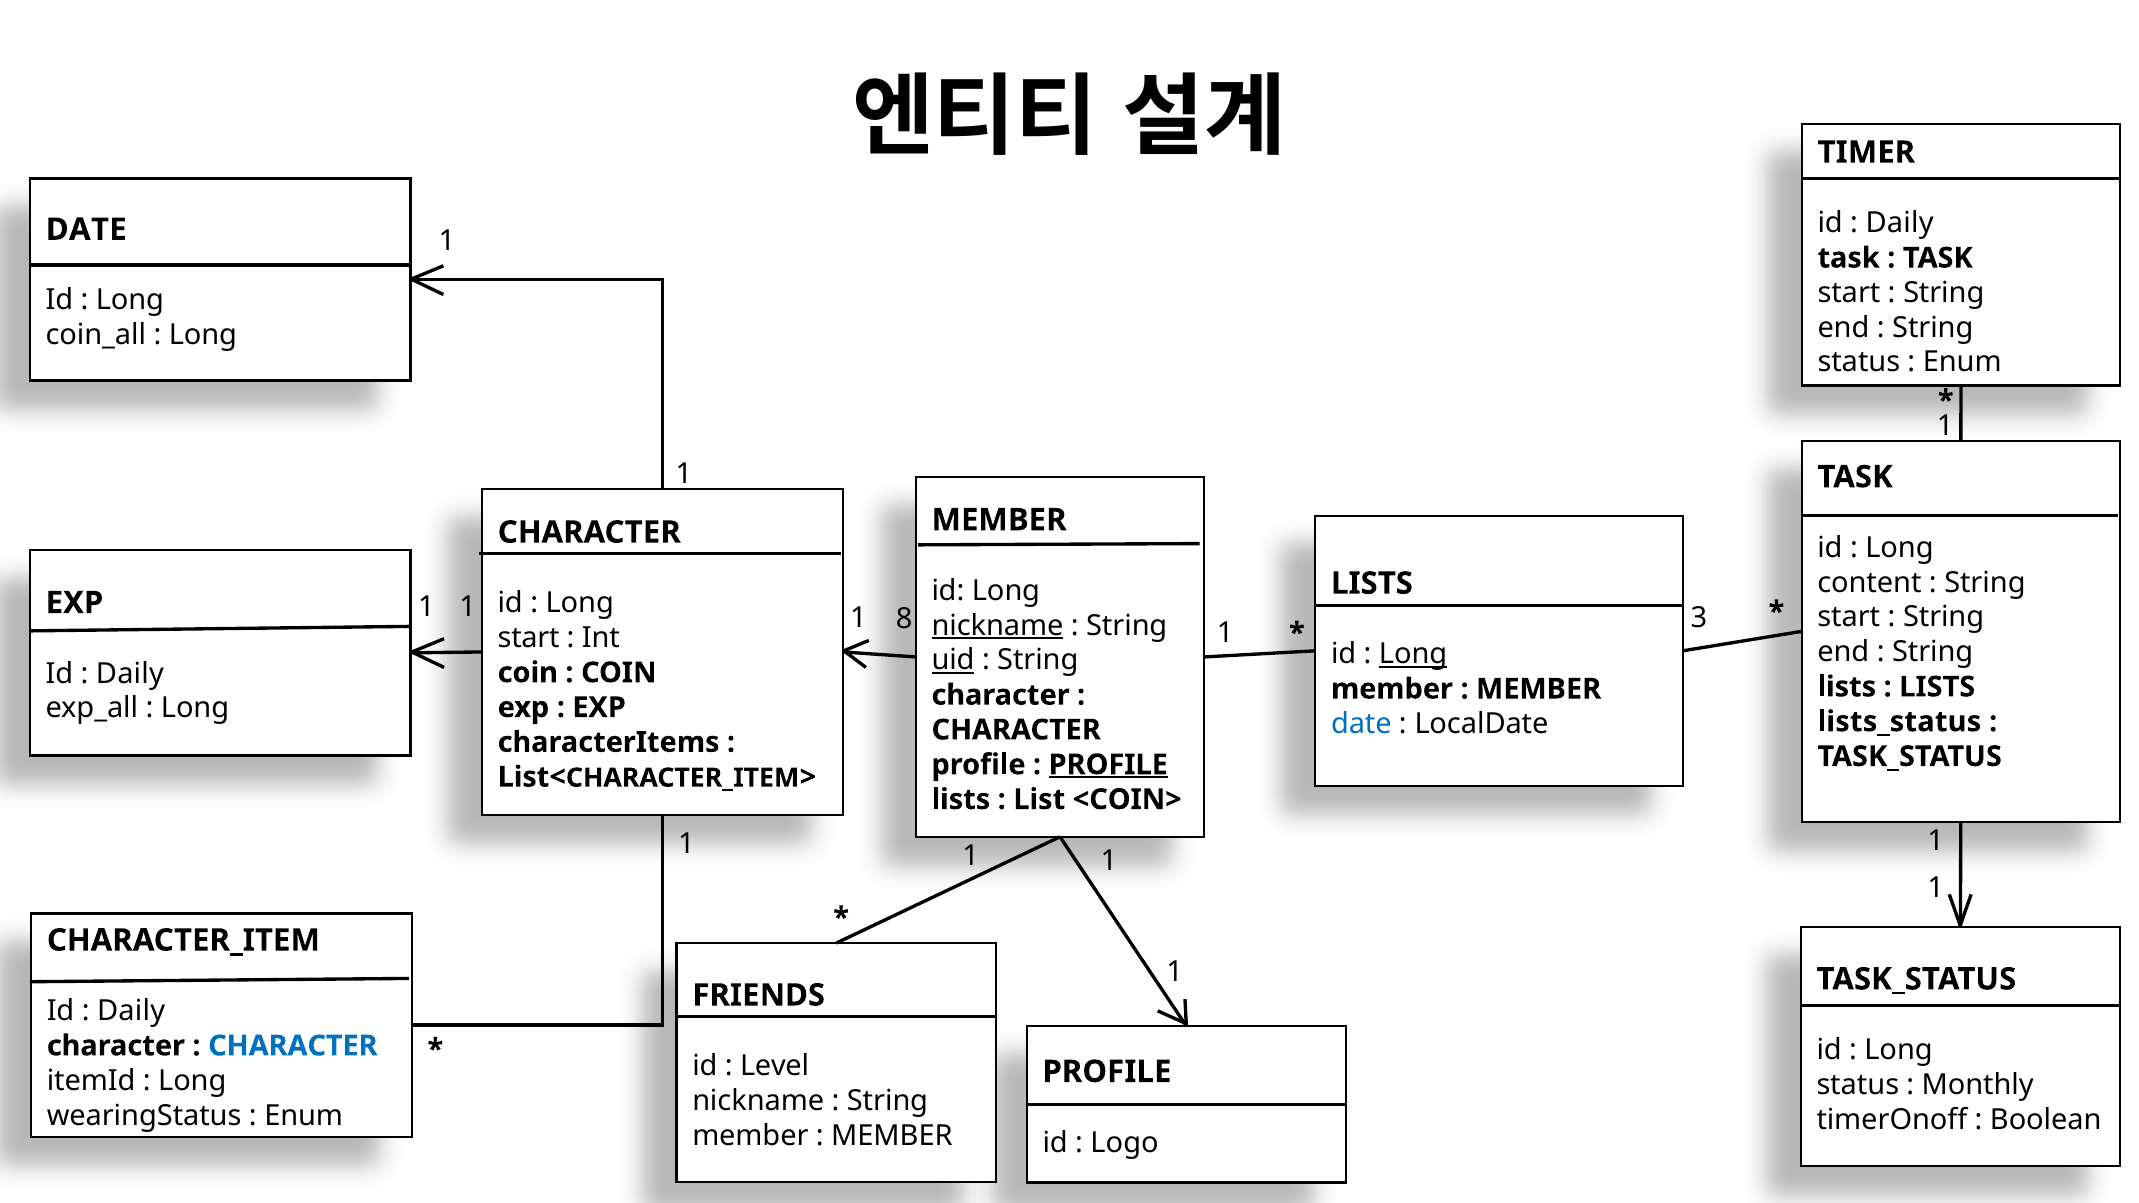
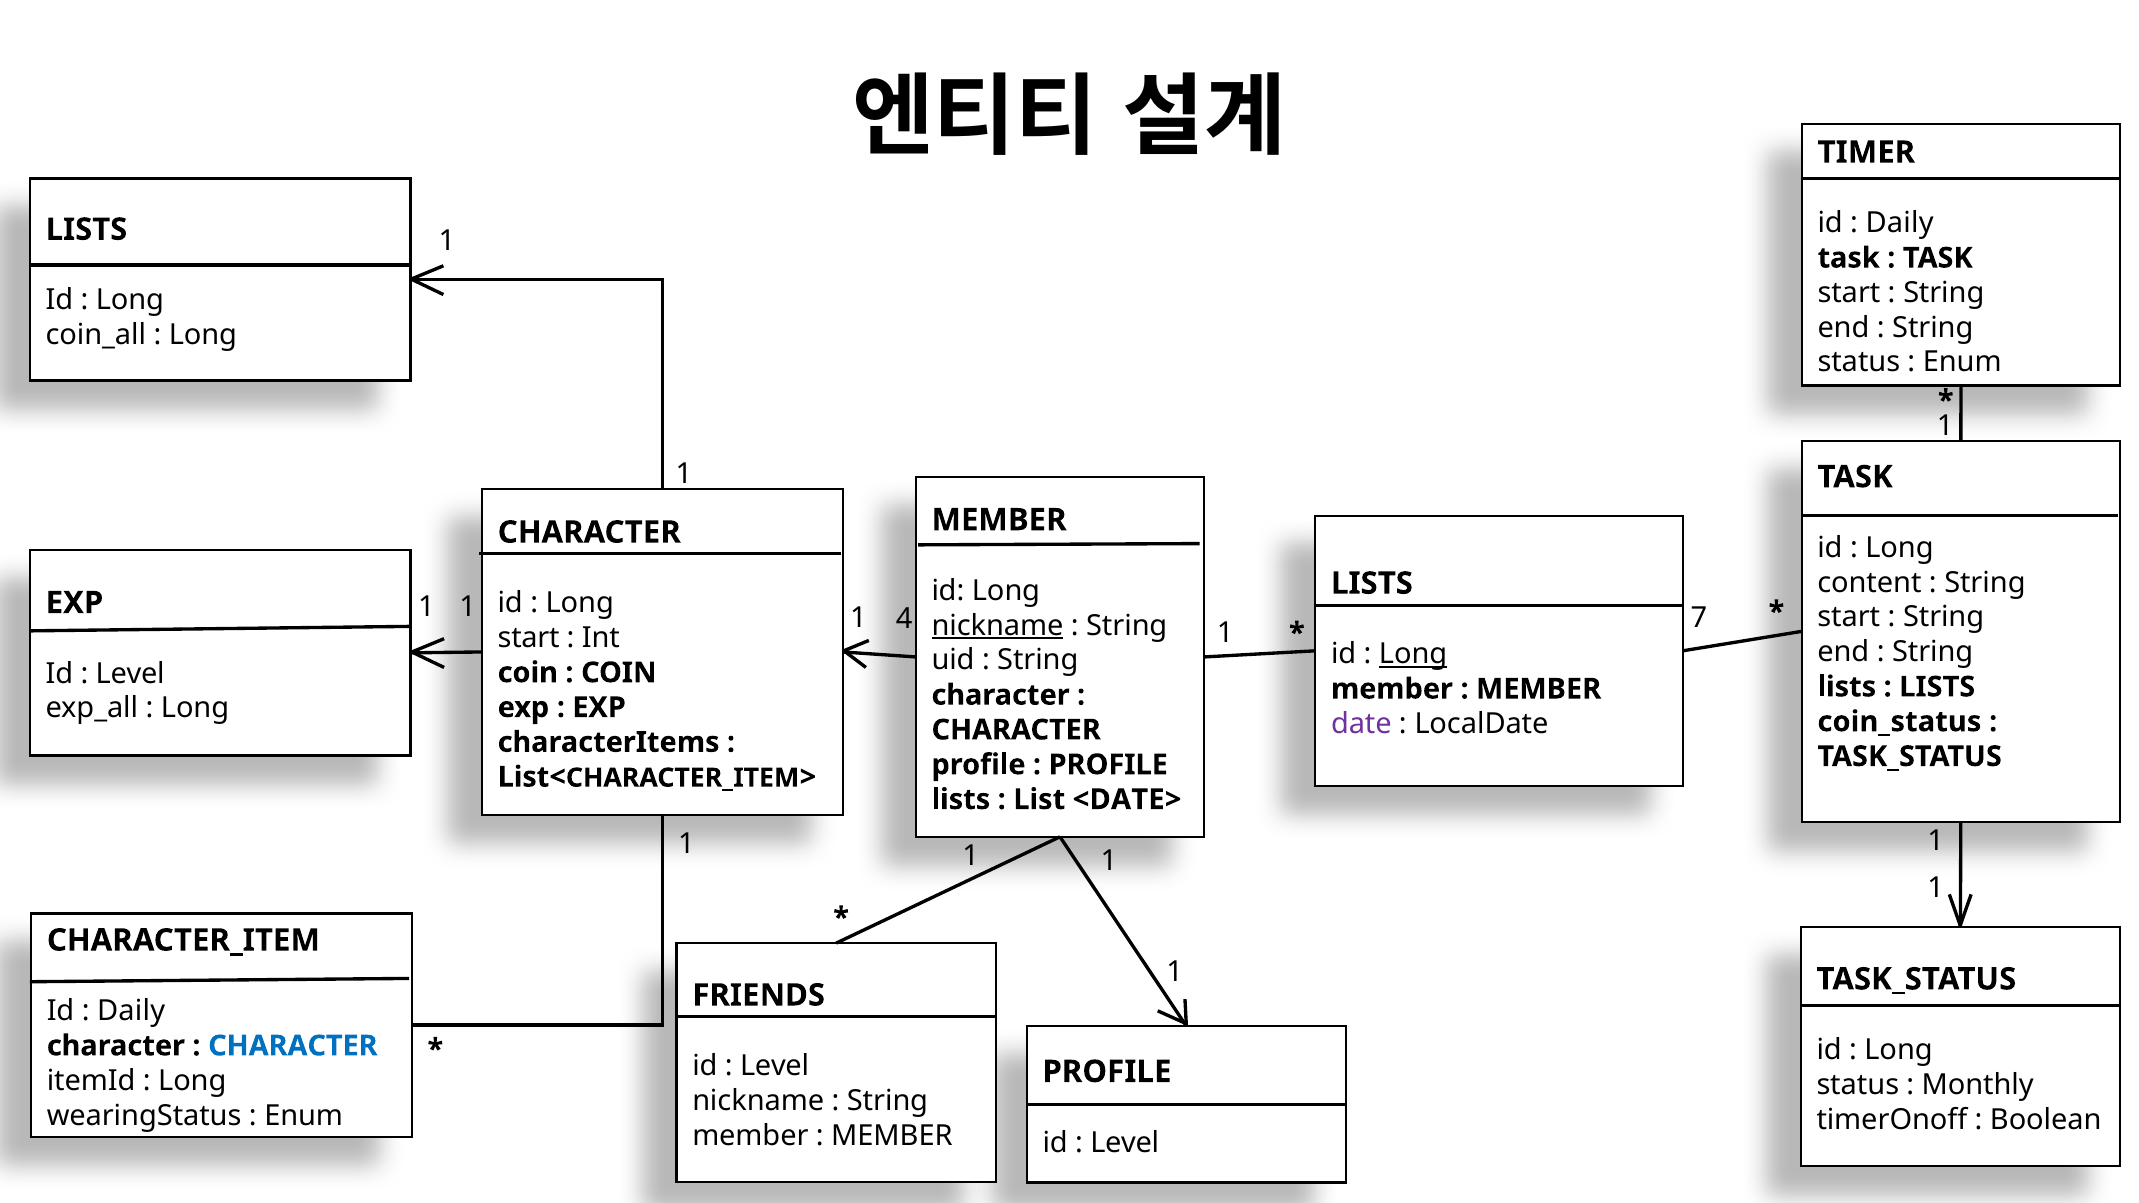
DATE: DATE -> LISTS (86, 230)
8: 8 -> 4 (904, 619)
3: 3 -> 7 (1699, 618)
uid underline: present -> none (953, 660)
Daily: Daily -> Level (130, 674)
date colour: blue -> purple (1361, 724)
lists_status: lists_status -> coin_status (1899, 722)
PROFILE underline: present -> none (1108, 765)
<COIN>: <COIN> -> <DATE> (1127, 800)
Logo: Logo -> Level (1125, 1143)
